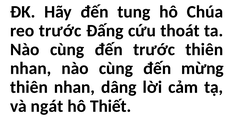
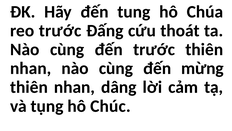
ngát: ngát -> tụng (47, 106)
Thiết: Thiết -> Chúc (110, 106)
